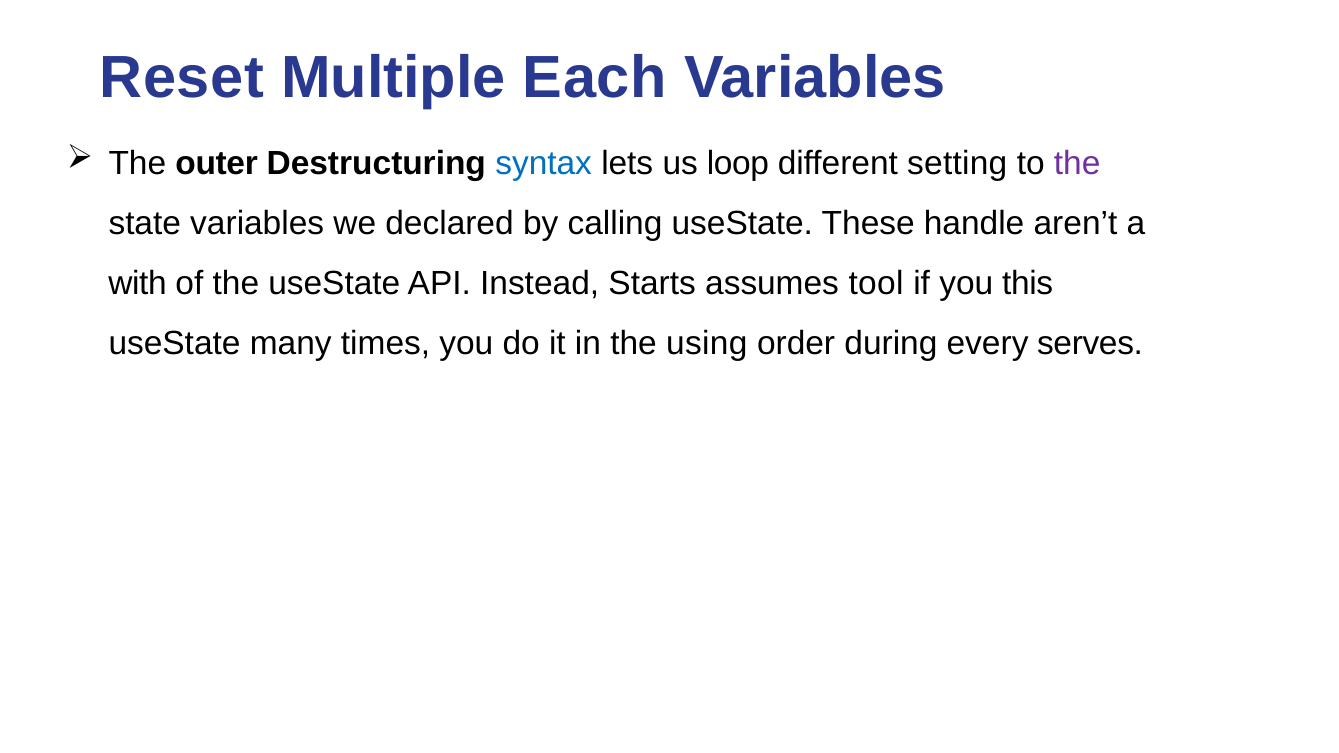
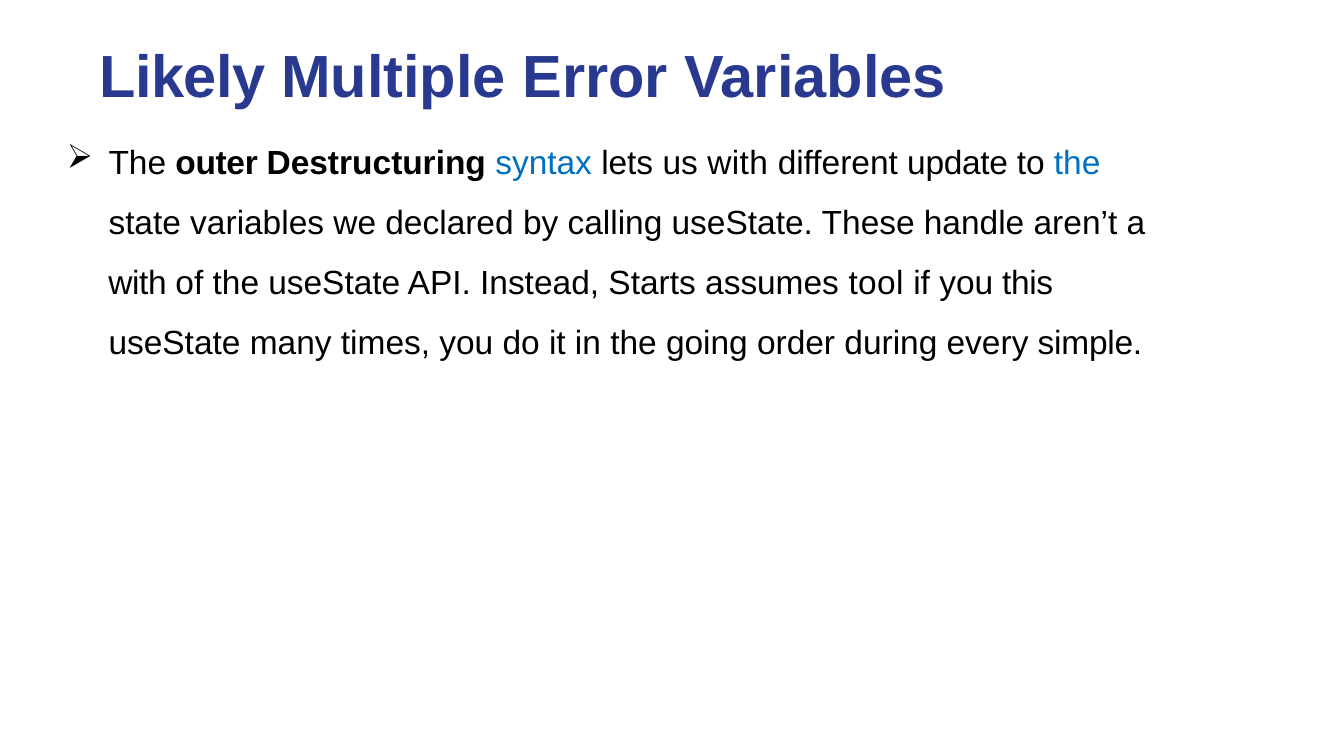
Reset: Reset -> Likely (182, 78)
Each: Each -> Error (595, 78)
us loop: loop -> with (738, 163)
setting: setting -> update (958, 163)
the colour: purple -> blue (1077, 163)
using: using -> going (707, 344)
serves: serves -> simple (1090, 344)
